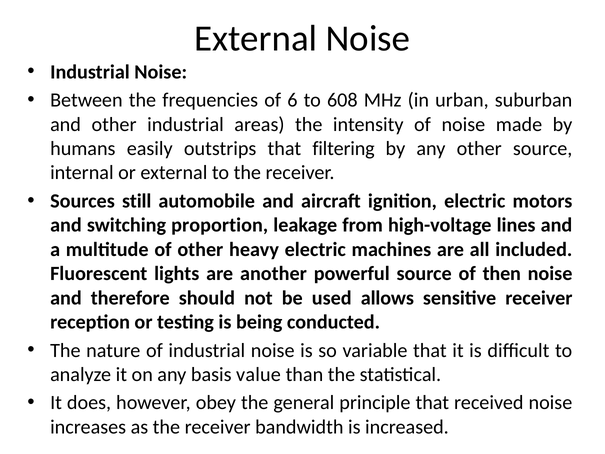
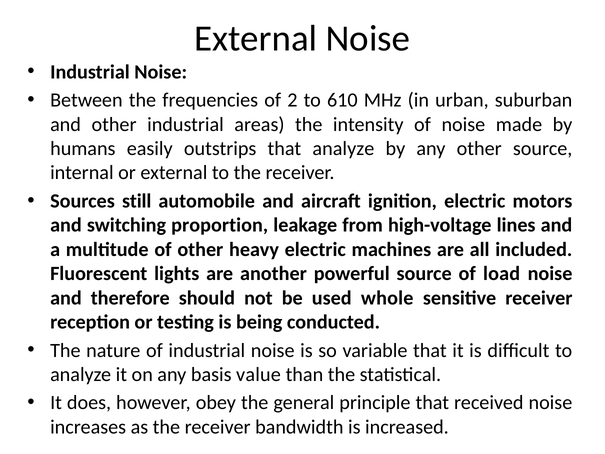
6: 6 -> 2 (292, 100)
608: 608 -> 610 (342, 100)
that filtering: filtering -> analyze (343, 149)
then: then -> load (502, 274)
allows: allows -> whole (387, 298)
